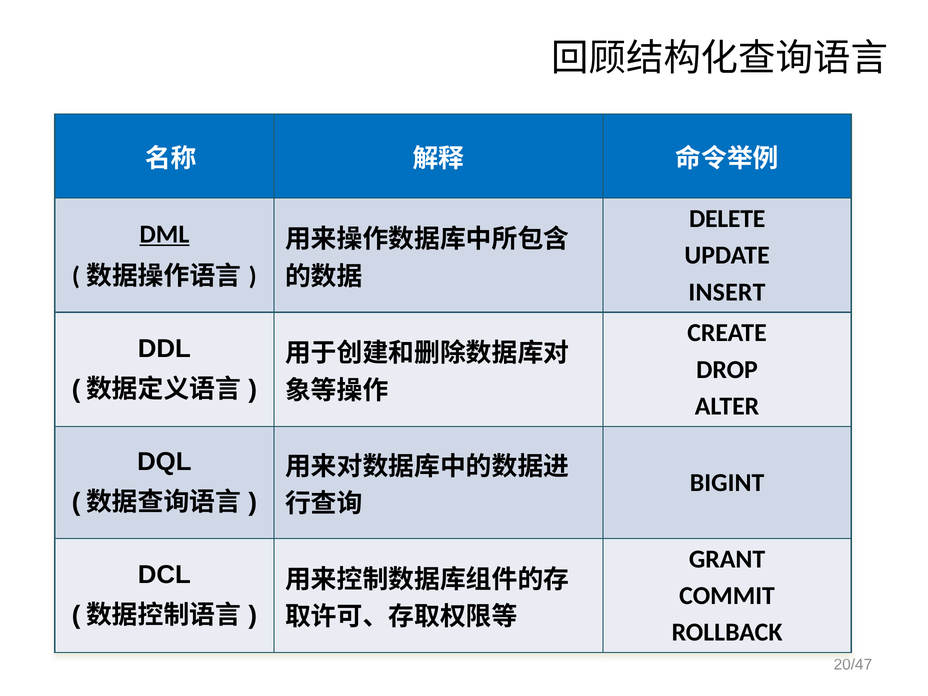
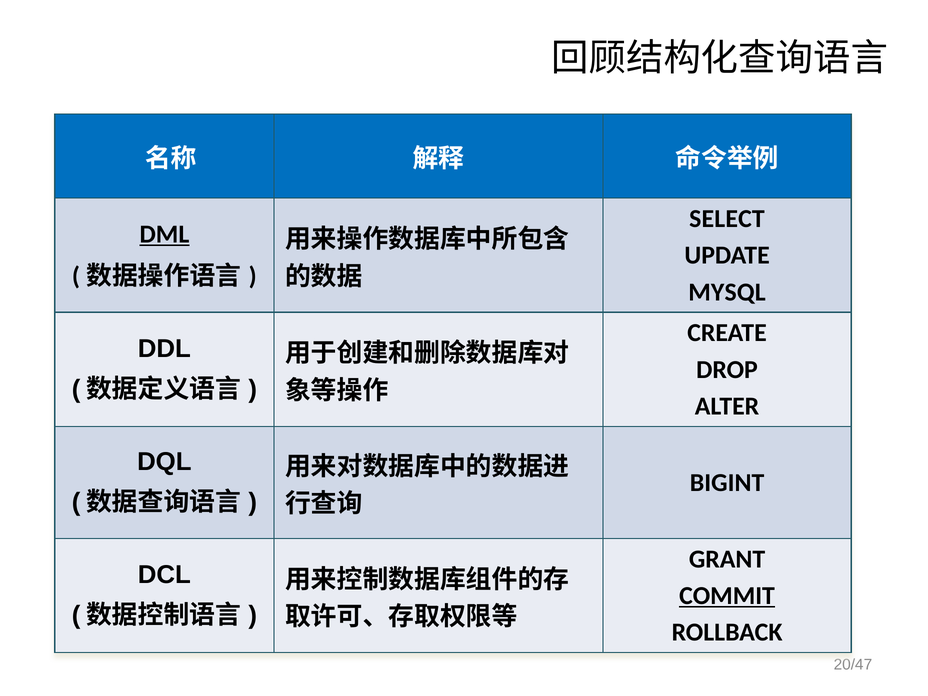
DELETE: DELETE -> SELECT (727, 219)
INSERT: INSERT -> MYSQL (727, 292)
COMMIT underline: none -> present (727, 596)
